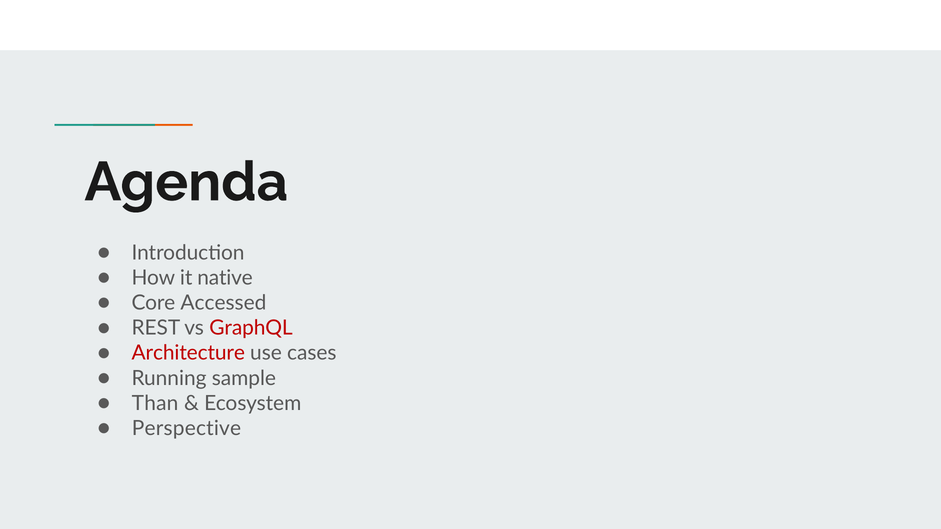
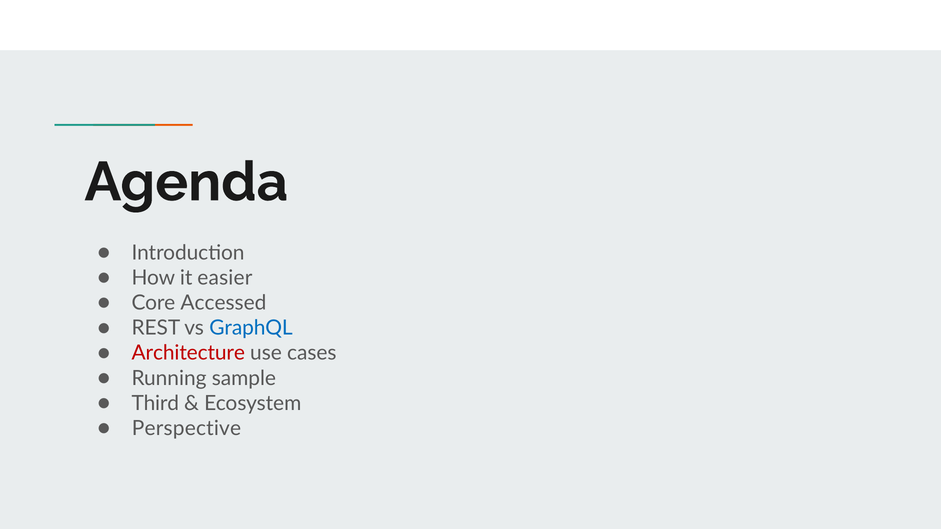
native: native -> easier (225, 278)
GraphQL colour: red -> blue (251, 328)
Than: Than -> Third (155, 403)
